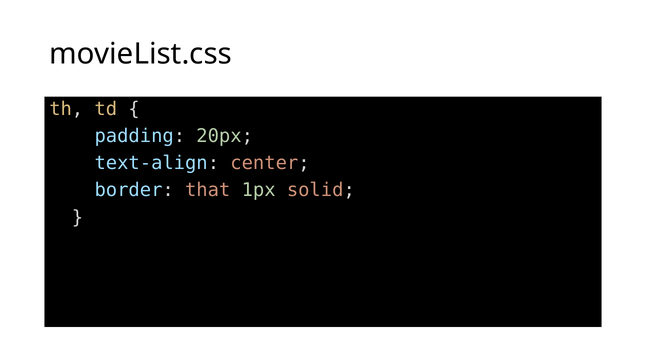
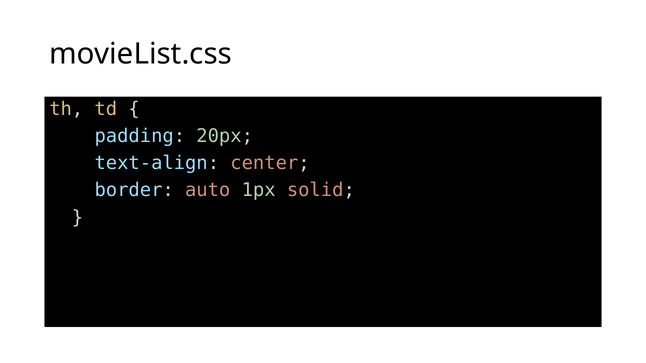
that: that -> auto (208, 190)
